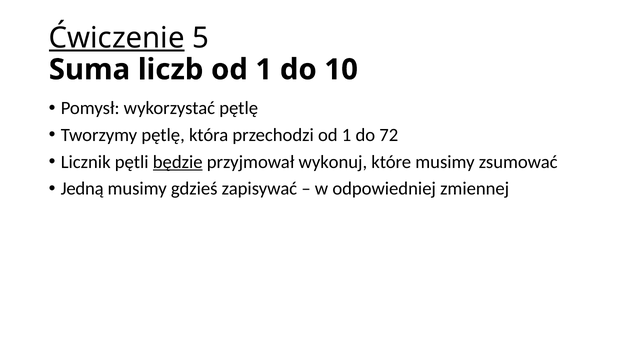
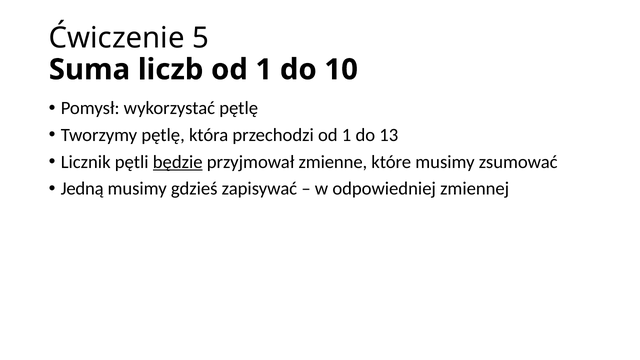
Ćwiczenie underline: present -> none (117, 38)
72: 72 -> 13 (389, 135)
wykonuj: wykonuj -> zmienne (333, 162)
